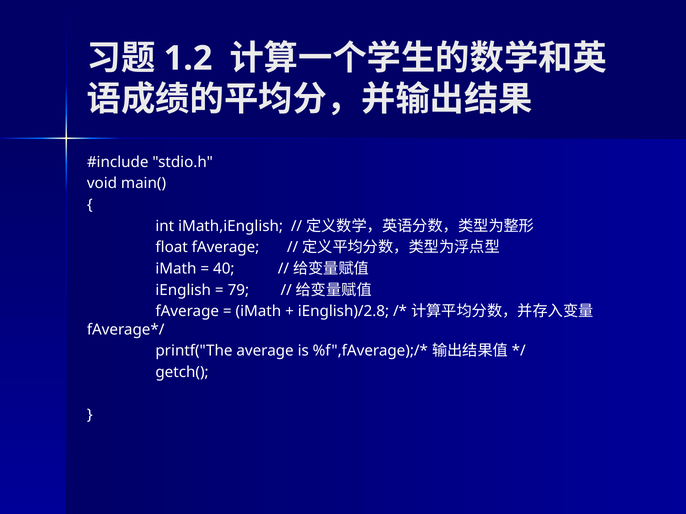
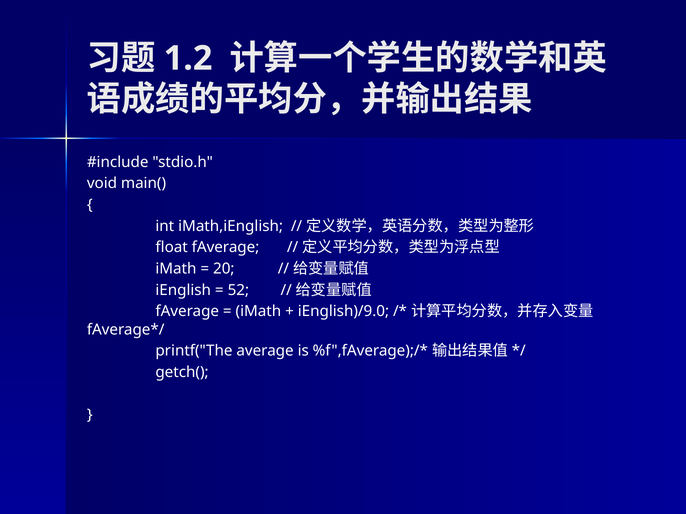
40: 40 -> 20 (224, 269)
79: 79 -> 52 (238, 290)
iEnglish)/2.8: iEnglish)/2.8 -> iEnglish)/9.0 (343, 312)
